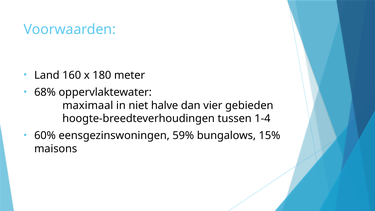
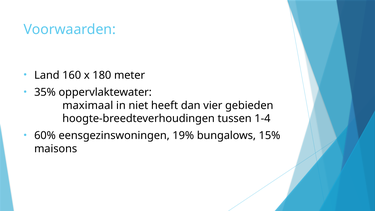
68%: 68% -> 35% (45, 92)
halve: halve -> heeft (165, 105)
59%: 59% -> 19% (183, 136)
